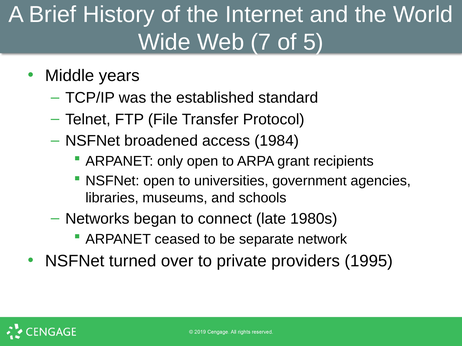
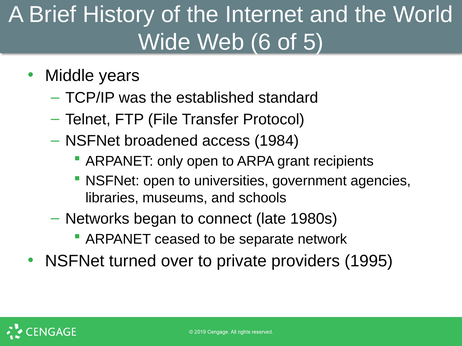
7: 7 -> 6 (261, 42)
